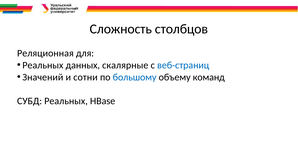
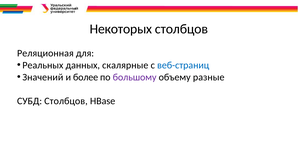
Сложность: Сложность -> Некоторых (121, 29)
сотни: сотни -> более (86, 77)
большому colour: blue -> purple (135, 77)
команд: команд -> разные (209, 77)
СУБД Реальных: Реальных -> Столбцов (66, 101)
